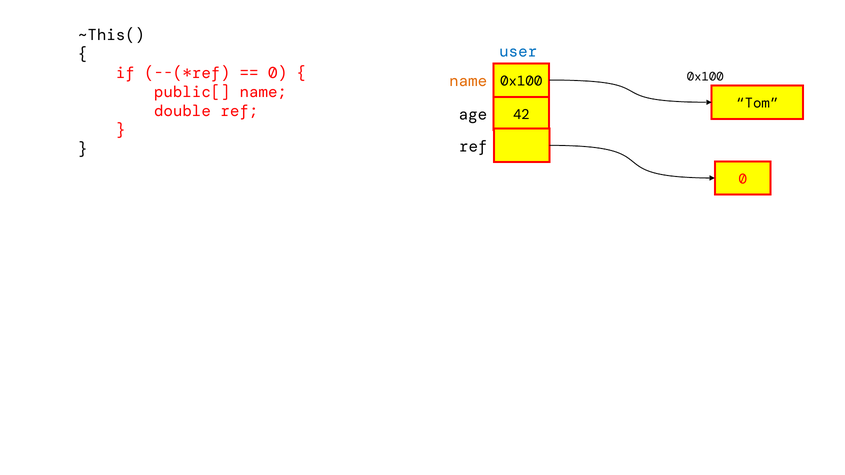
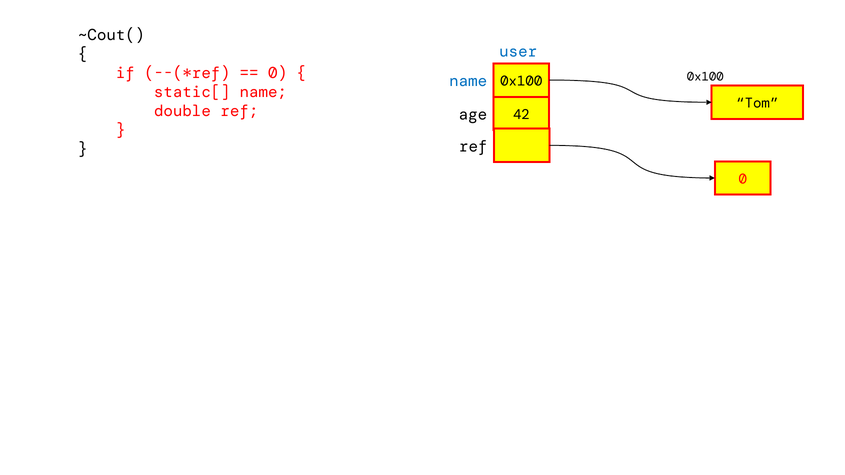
~This(: ~This( -> ~Cout( (111, 35)
name colour: orange -> blue (468, 81)
public[: public[ -> static[ (192, 92)
